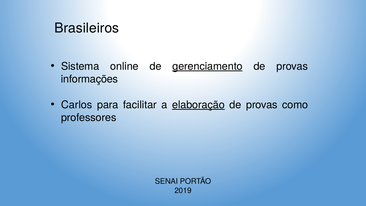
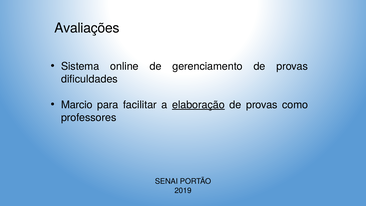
Brasileiros: Brasileiros -> Avaliações (87, 28)
gerenciamento underline: present -> none (207, 66)
informações: informações -> dificuldades (89, 79)
Carlos: Carlos -> Marcio (77, 105)
